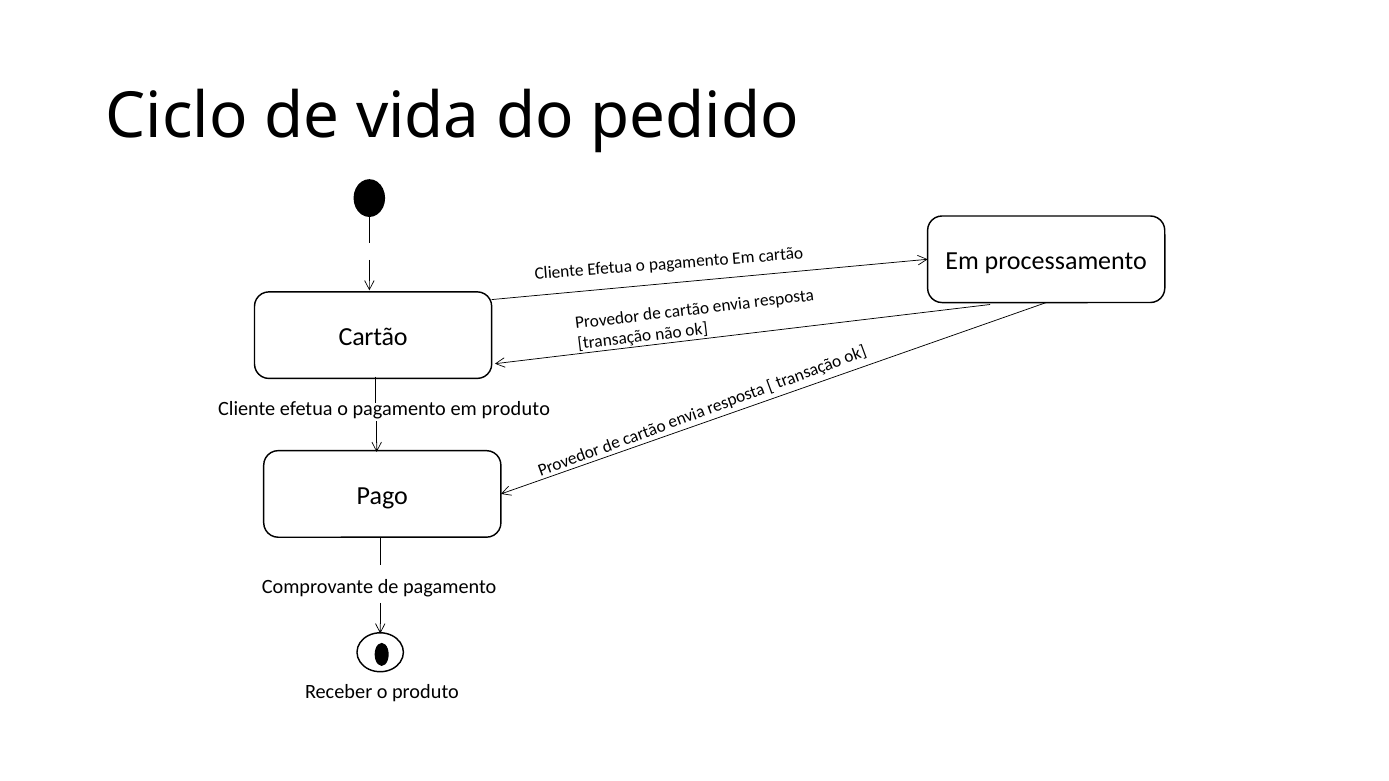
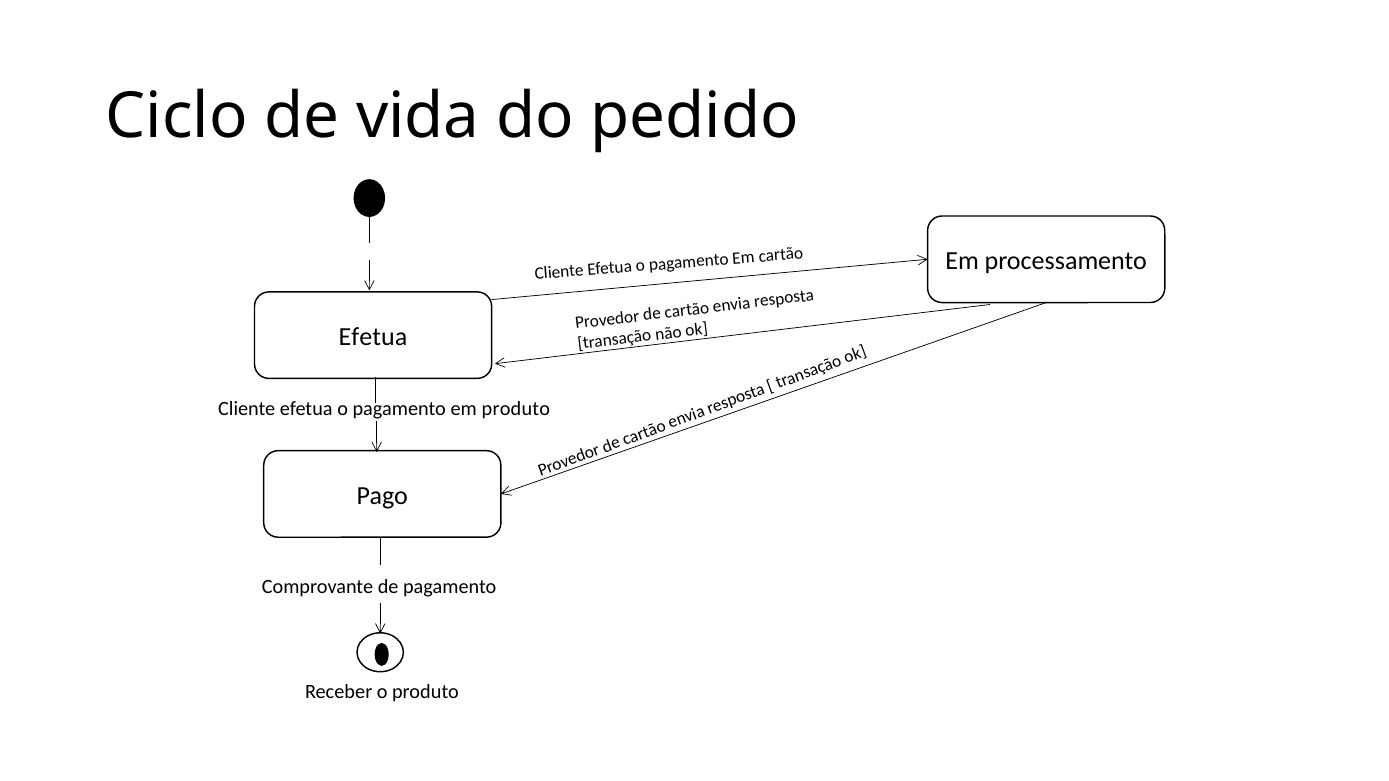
Cartão: Cartão -> Efetua (373, 337)
